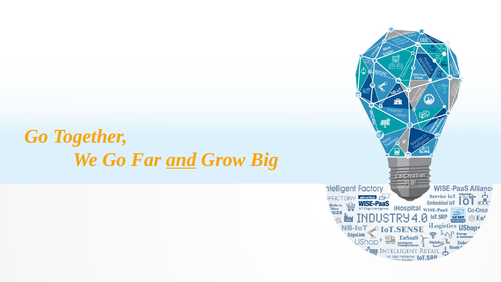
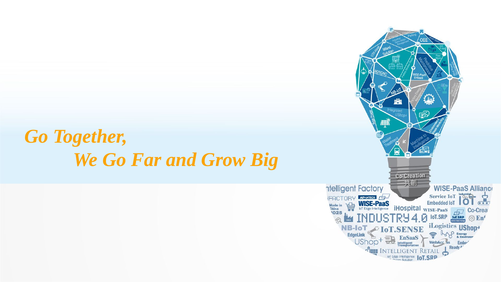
and underline: present -> none (181, 160)
